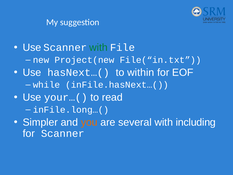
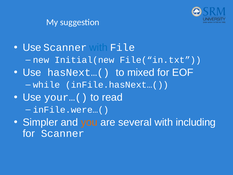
with colour: green -> blue (99, 47)
Project(new: Project(new -> Initial(new (84, 60)
within: within -> mixed (141, 72)
inFile.long…(: inFile.long…( -> inFile.were…( (71, 110)
